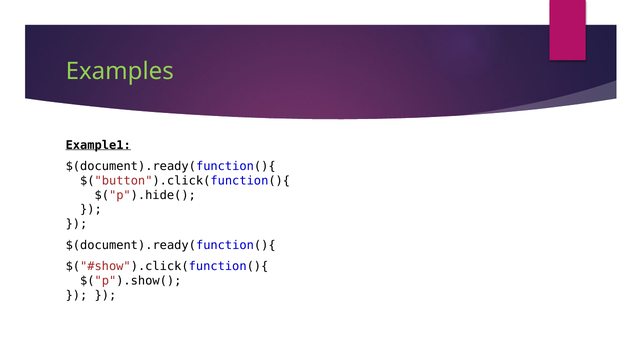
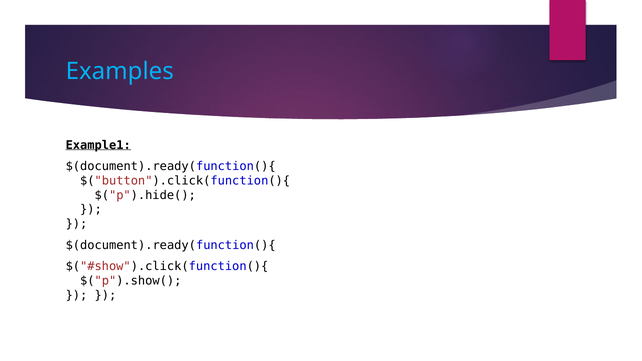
Examples colour: light green -> light blue (120, 72)
